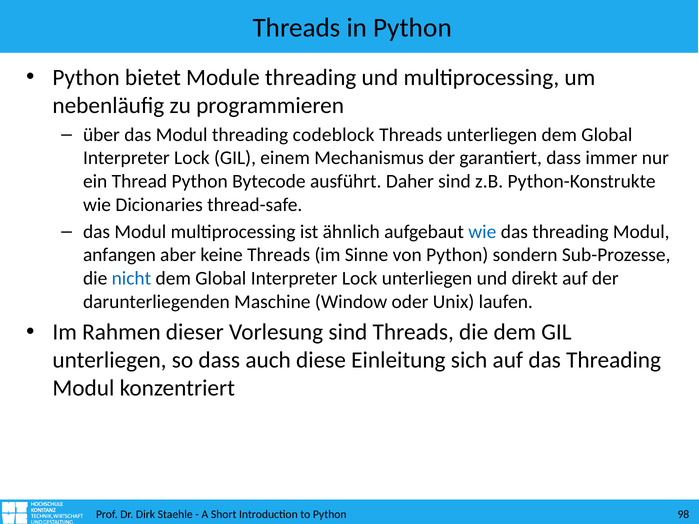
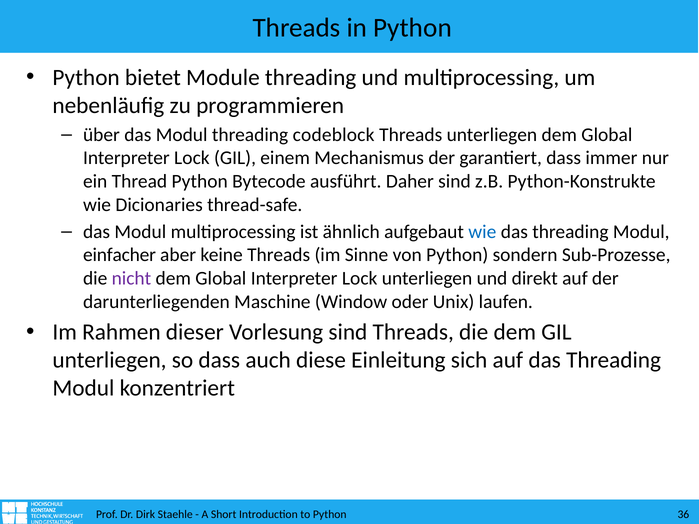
anfangen: anfangen -> einfacher (119, 255)
nicht colour: blue -> purple (131, 278)
98: 98 -> 36 (683, 515)
